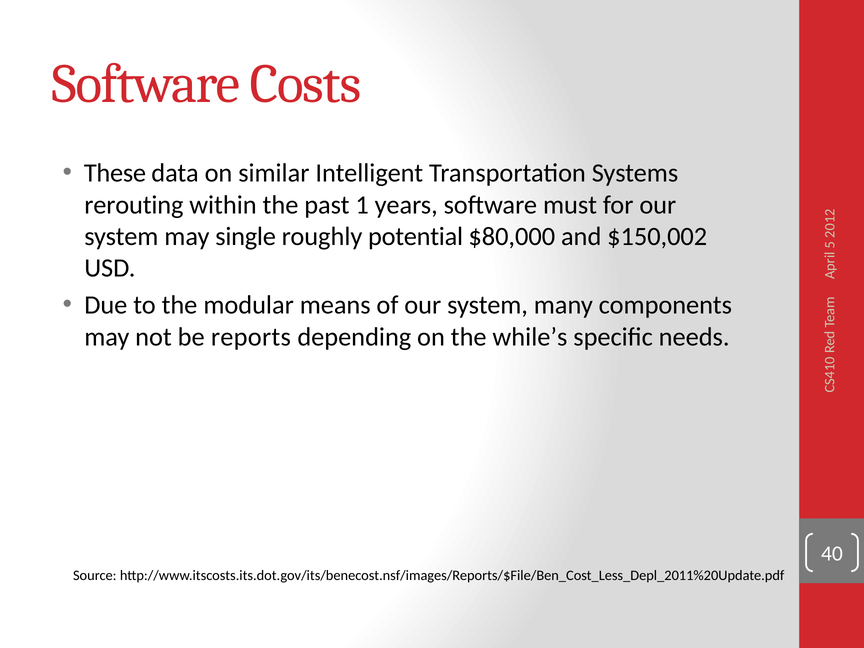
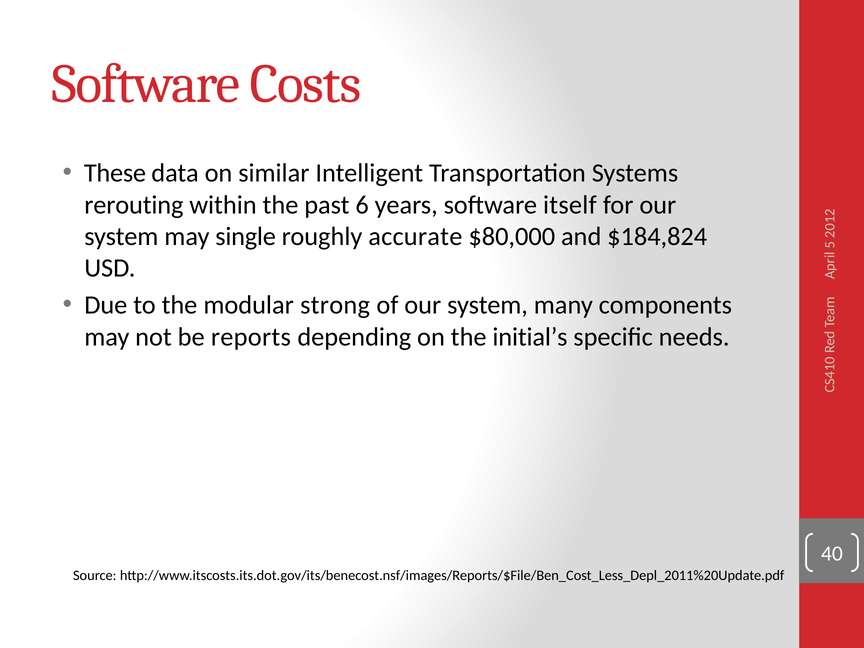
past 1: 1 -> 6 (362, 205)
must: must -> itself (570, 205)
potential: potential -> accurate (415, 237)
$150,002: $150,002 -> $184,824 (657, 237)
means: means -> strong (335, 305)
while’s: while’s -> initial’s (530, 337)
